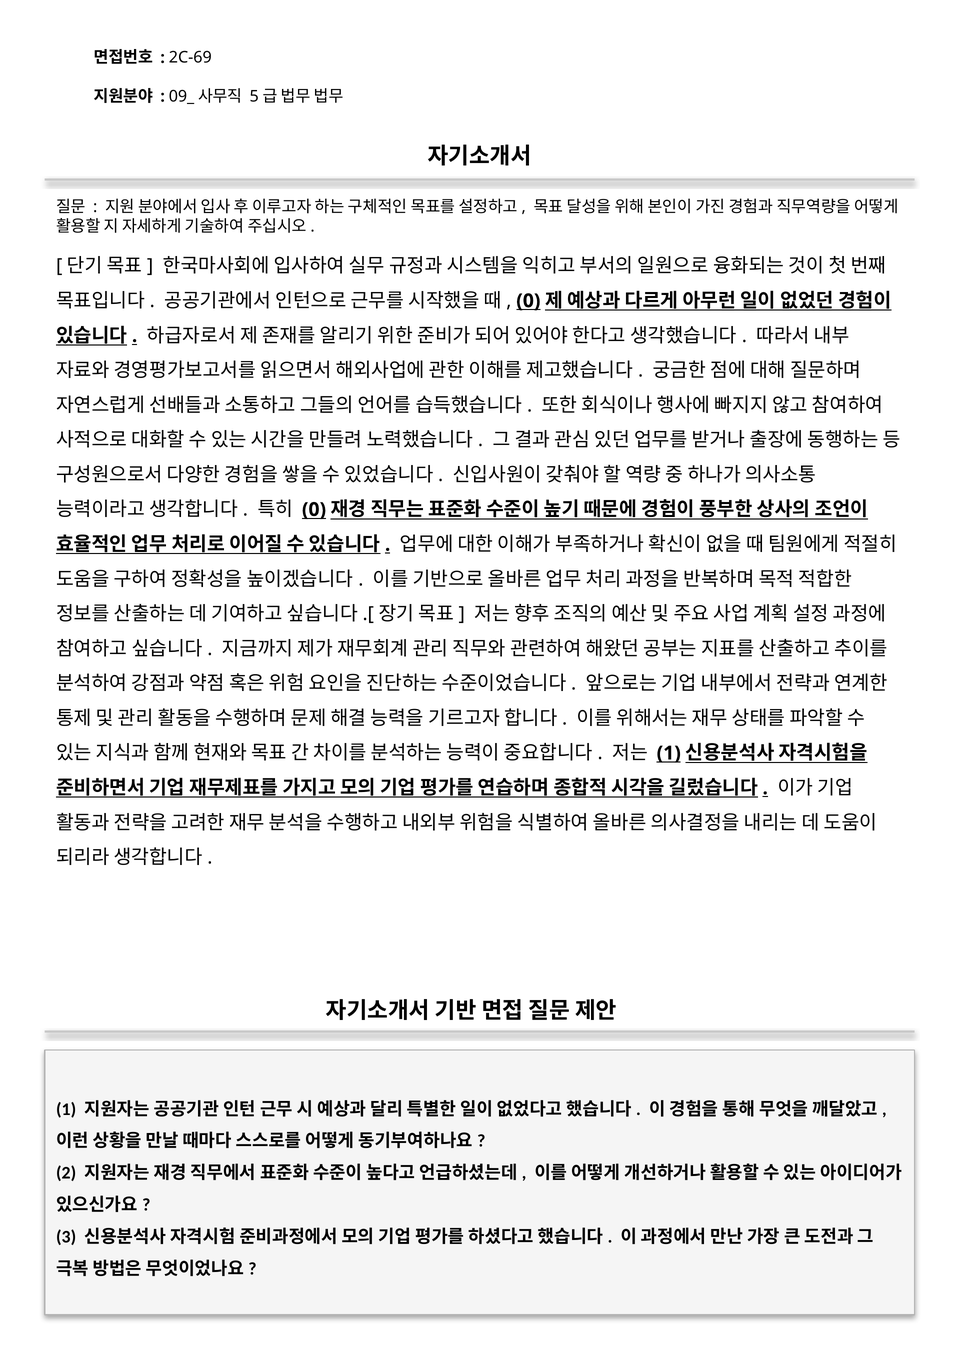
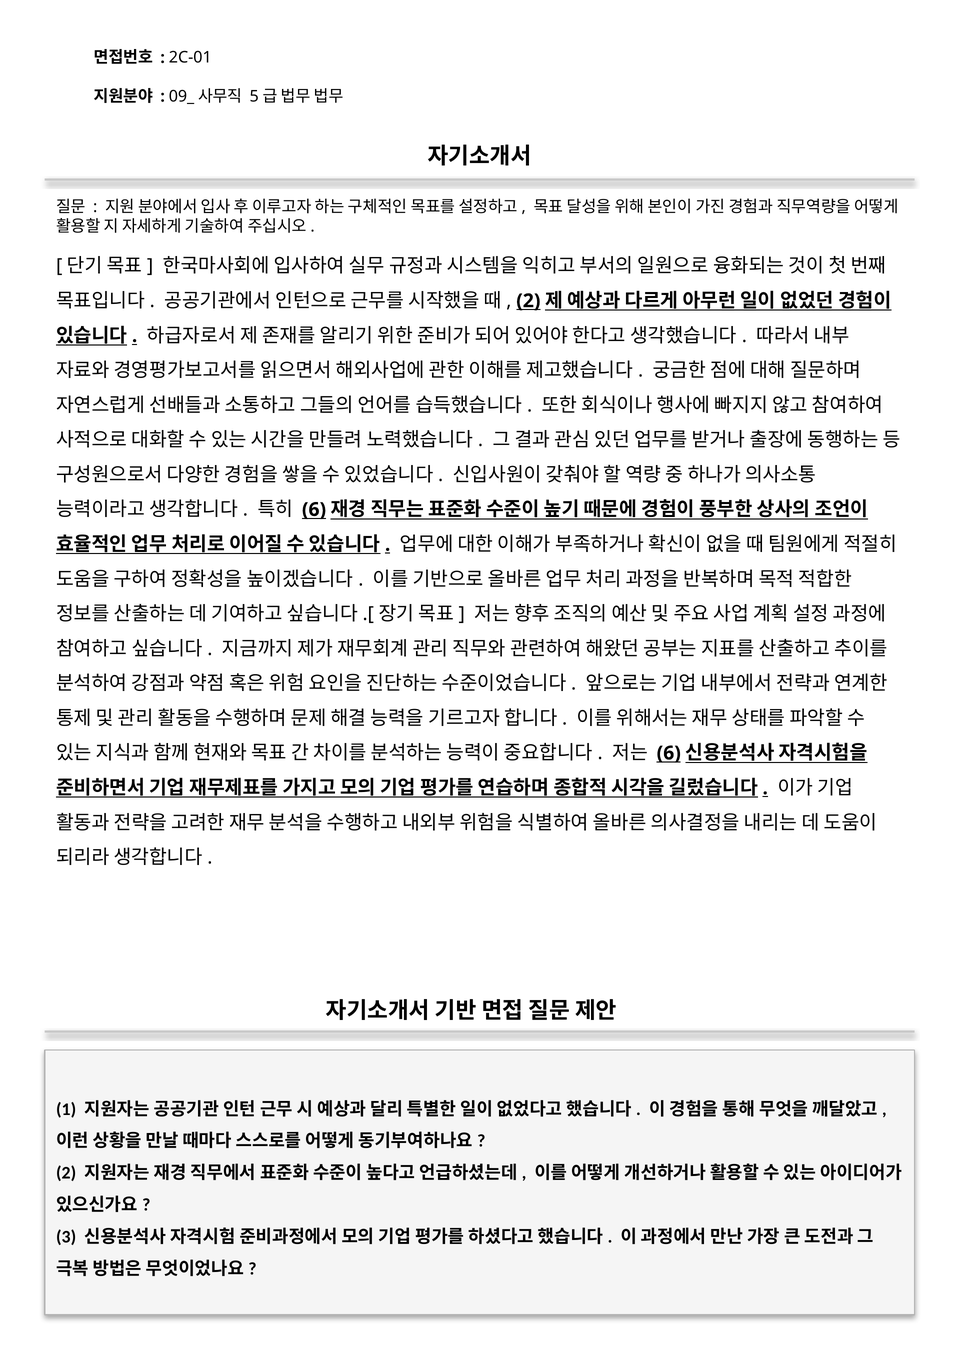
2C-69: 2C-69 -> 2C-01 (190, 58)
0: 0 -> 2 (528, 301)
0: 0 -> 6 (314, 510)
1: 1 -> 6 (669, 753)
